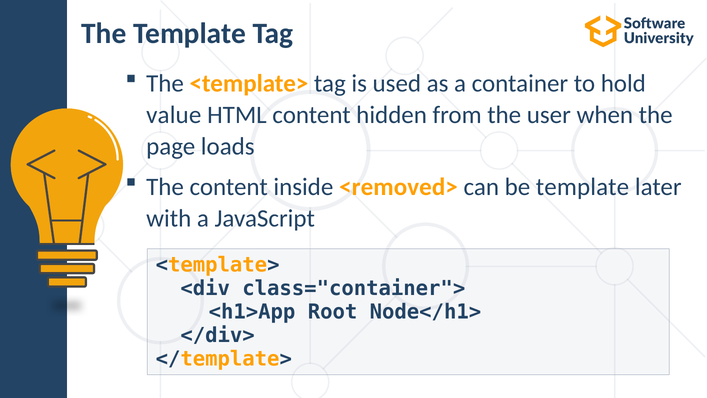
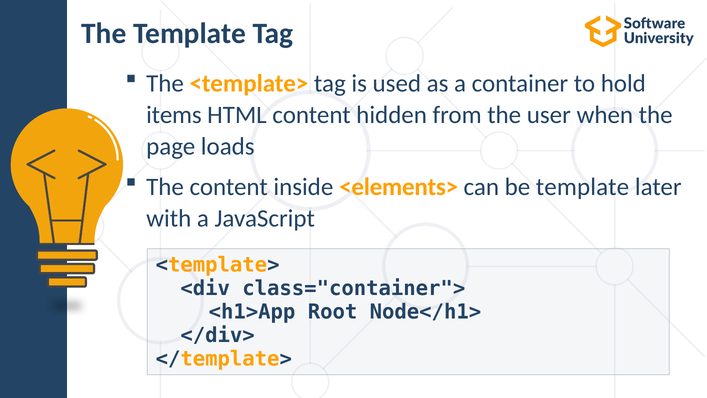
value: value -> items (174, 115)
<removed>: <removed> -> <elements> (399, 187)
